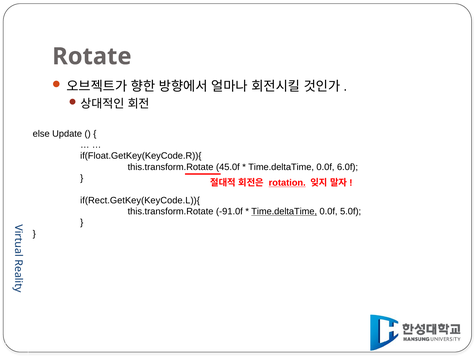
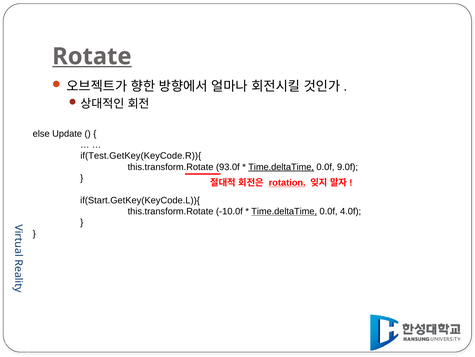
Rotate underline: none -> present (92, 56)
if(Float.GetKey(KeyCode.R)){: if(Float.GetKey(KeyCode.R)){ -> if(Test.GetKey(KeyCode.R)){ (141, 156)
45.0f: 45.0f -> 93.0f (228, 167)
Time.deltaTime underline: none -> present (281, 167)
6.0f: 6.0f -> 9.0f (348, 167)
if(Rect.GetKey(KeyCode.L)){: if(Rect.GetKey(KeyCode.L)){ -> if(Start.GetKey(KeyCode.L)){ (140, 200)
-91.0f: -91.0f -> -10.0f (229, 211)
5.0f: 5.0f -> 4.0f (351, 211)
